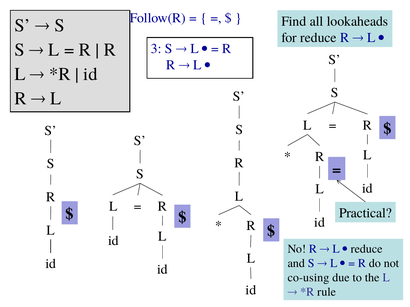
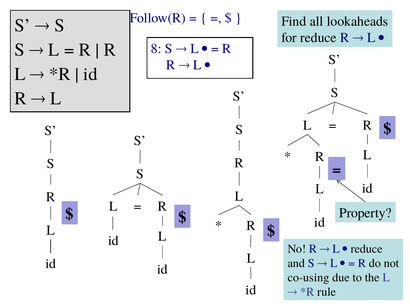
3: 3 -> 8 (156, 49)
Practical: Practical -> Property (365, 213)
